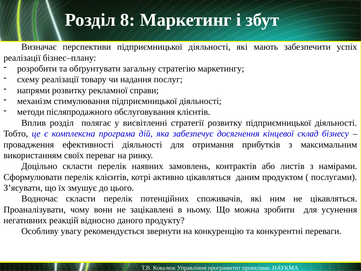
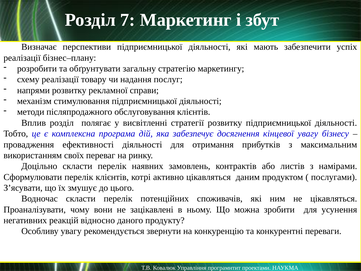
8: 8 -> 7 (128, 20)
кінцевої склад: склад -> увагу (308, 134)
